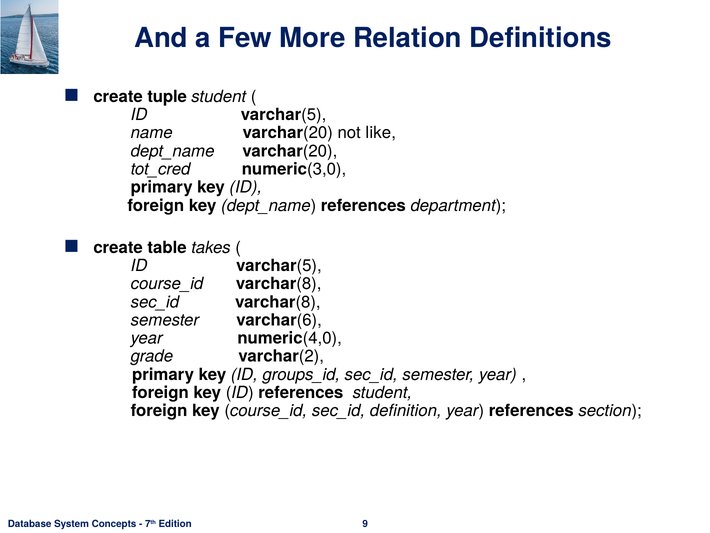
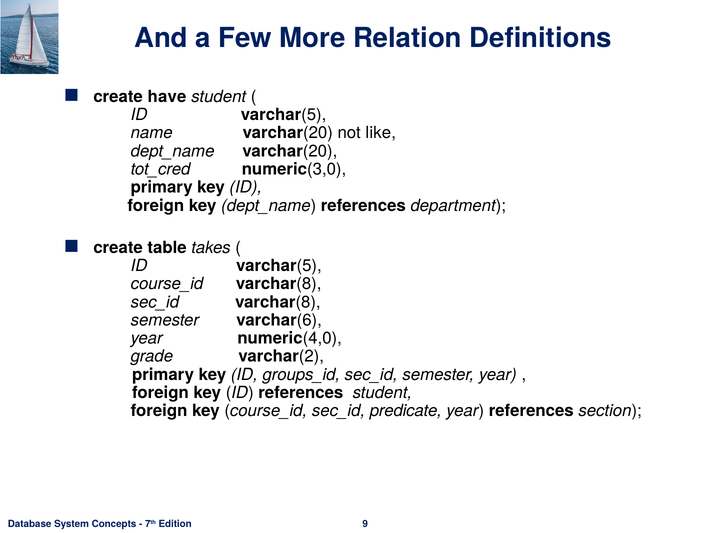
tuple: tuple -> have (167, 97)
definition: definition -> predicate (406, 410)
